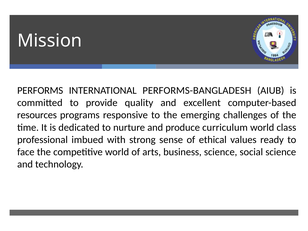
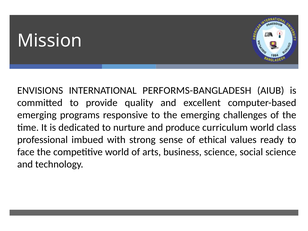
PERFORMS: PERFORMS -> ENVISIONS (40, 90)
resources: resources -> emerging (37, 115)
